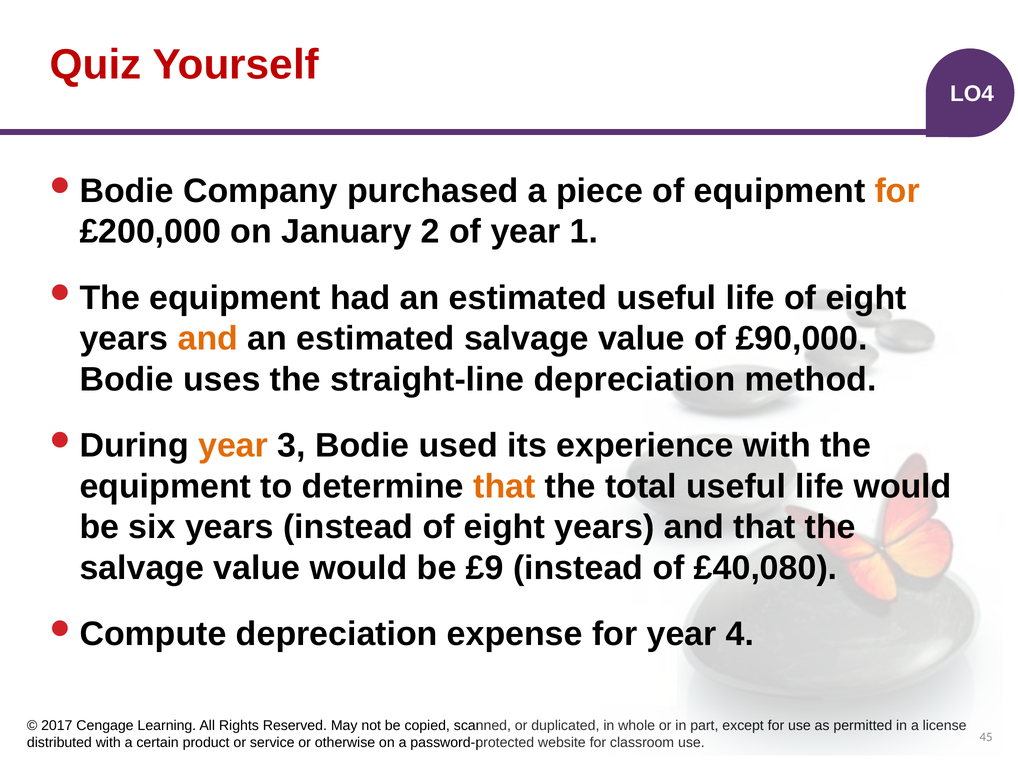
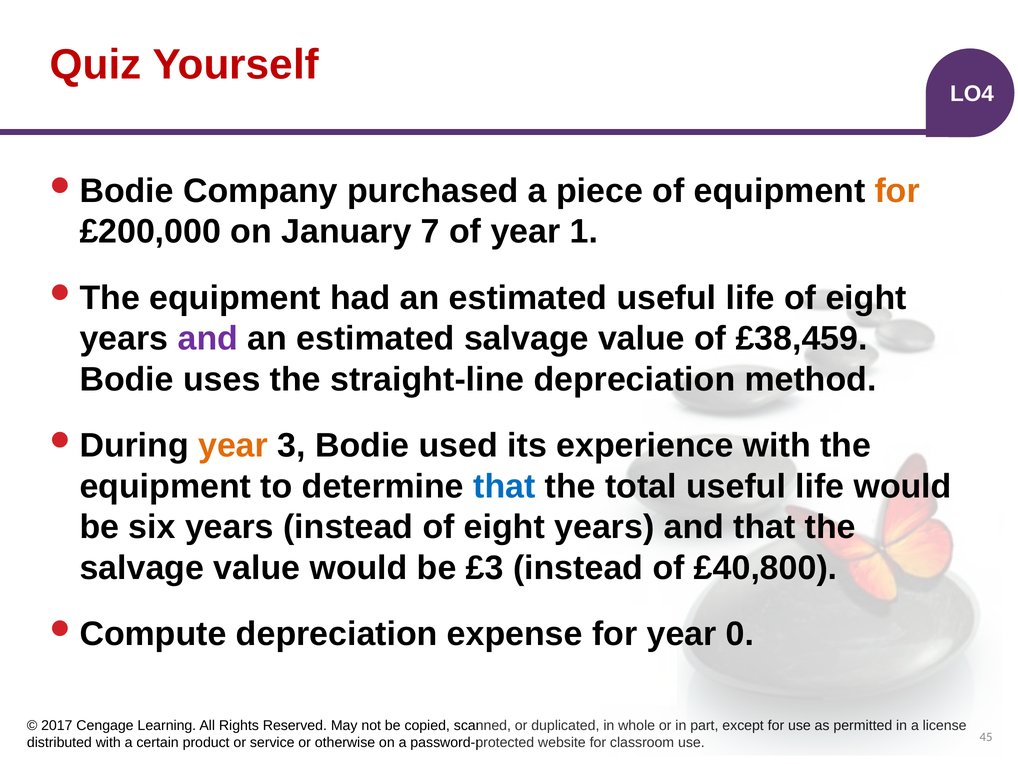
2: 2 -> 7 (430, 232)
and colour: orange -> purple (208, 339)
£90,000: £90,000 -> £38,459 (802, 339)
that colour: orange -> blue (504, 486)
£9: £9 -> £3 (485, 568)
£40,080: £40,080 -> £40,800 (766, 568)
4: 4 -> 0 (740, 634)
